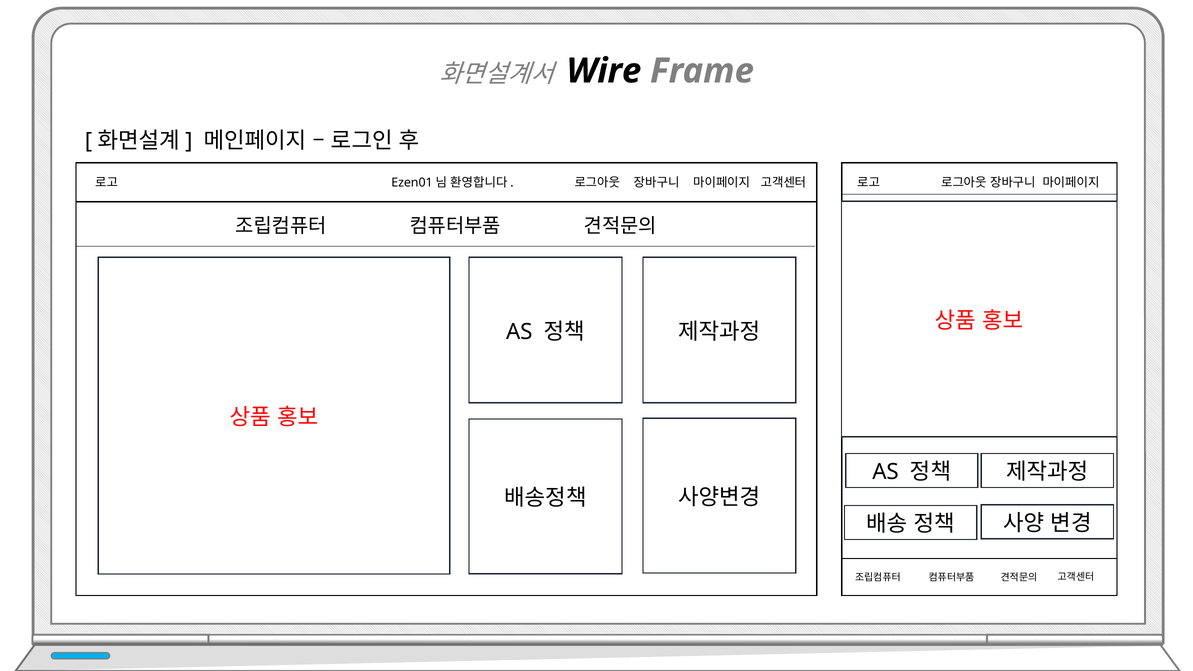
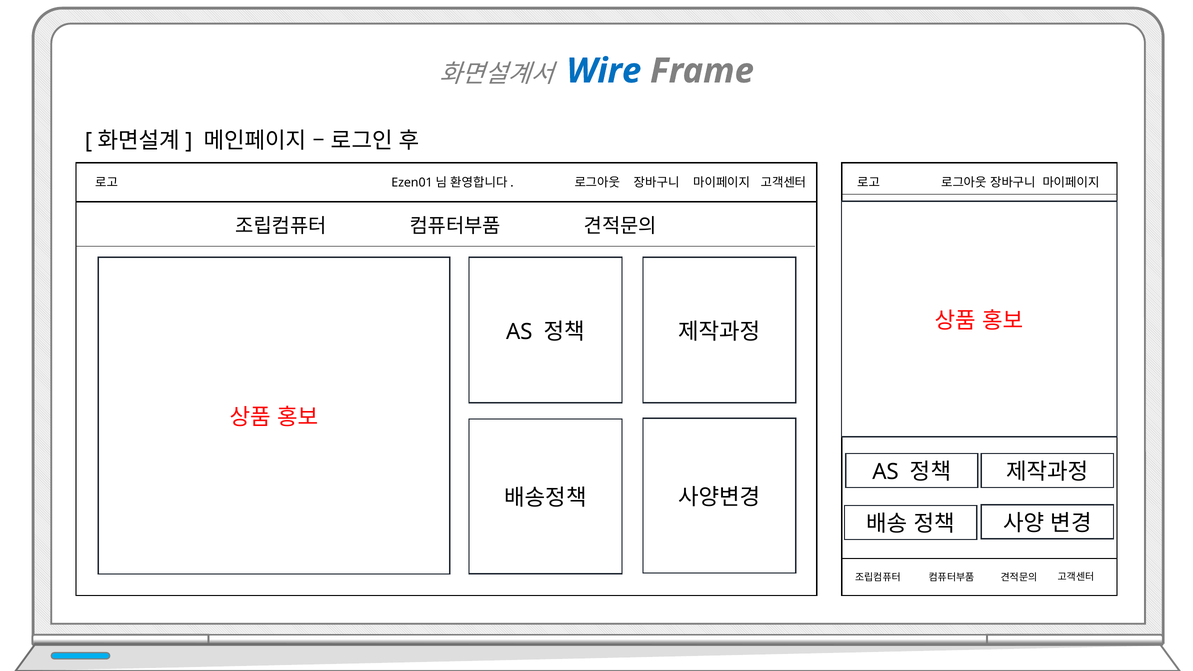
Wire colour: black -> blue (604, 71)
